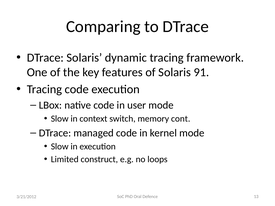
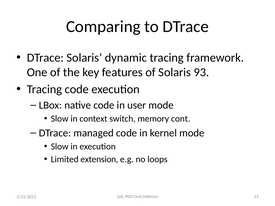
91: 91 -> 93 (201, 72)
construct: construct -> extension (99, 160)
